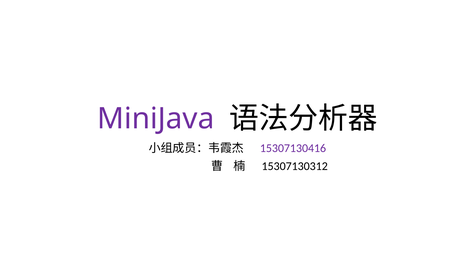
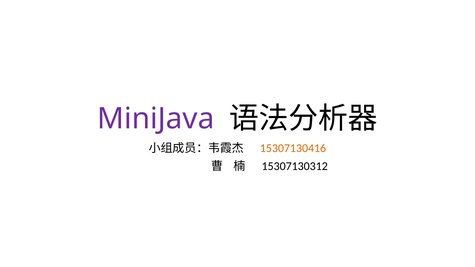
15307130416 colour: purple -> orange (293, 148)
